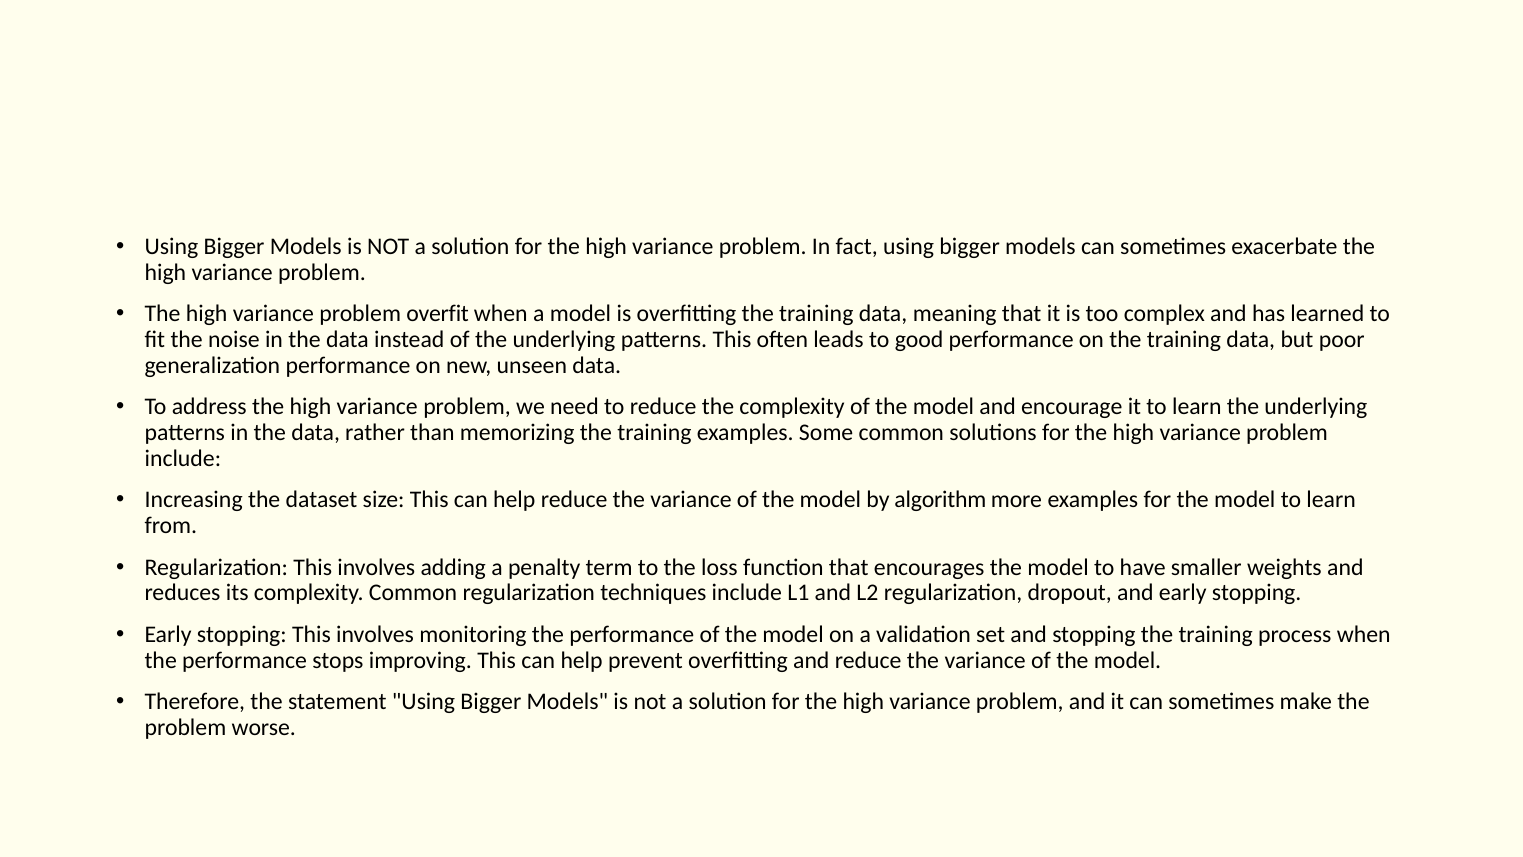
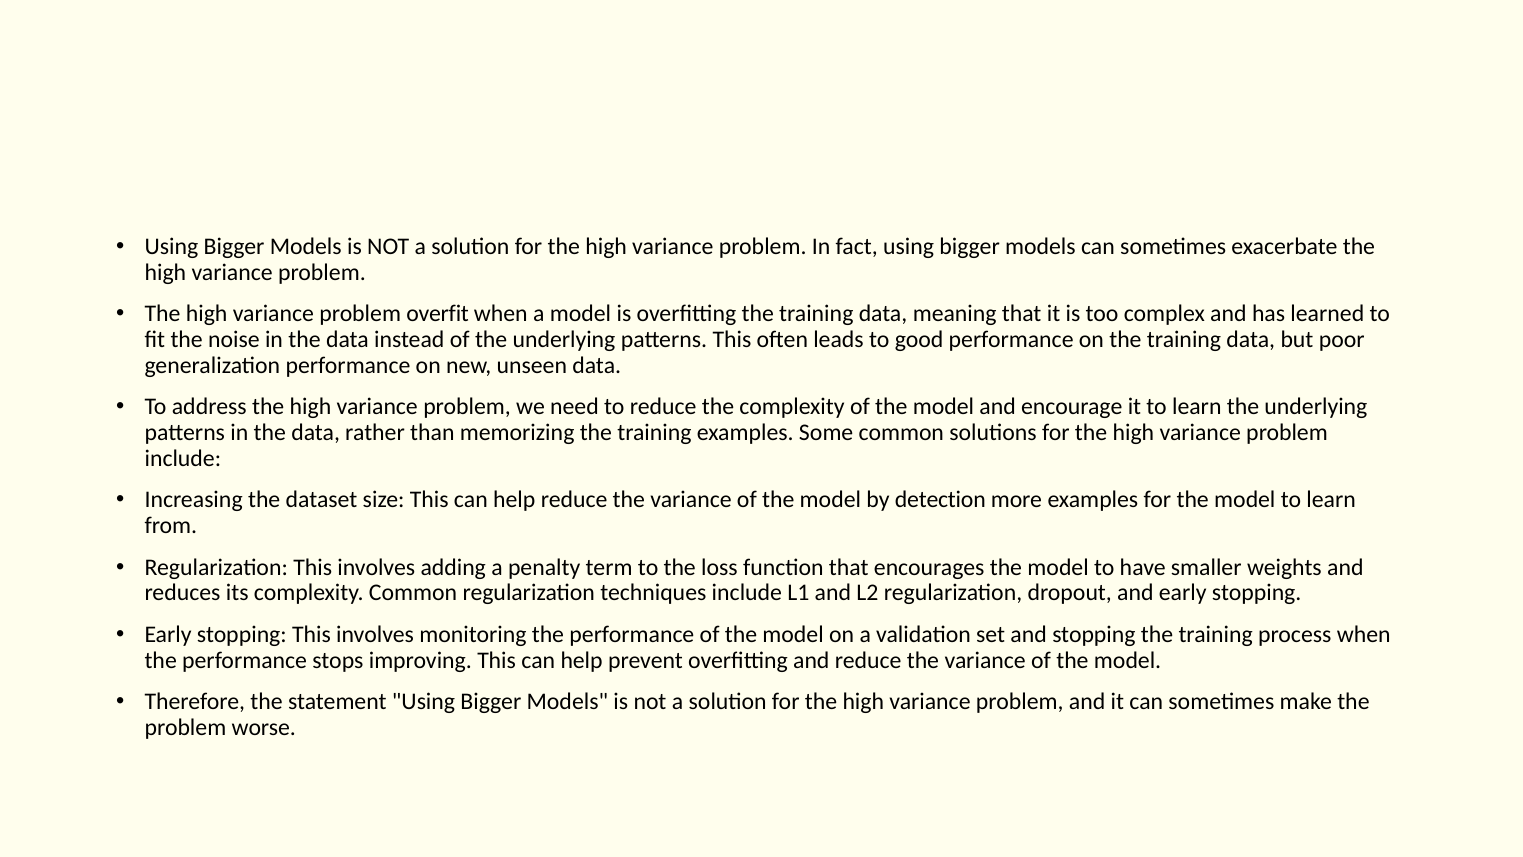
algorithm: algorithm -> detection (940, 500)
